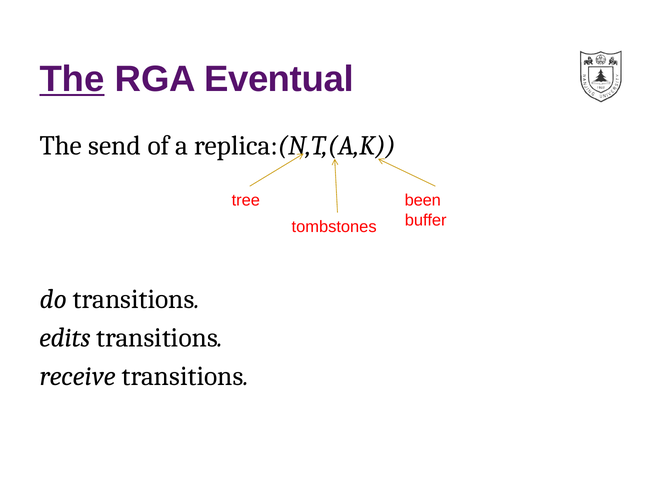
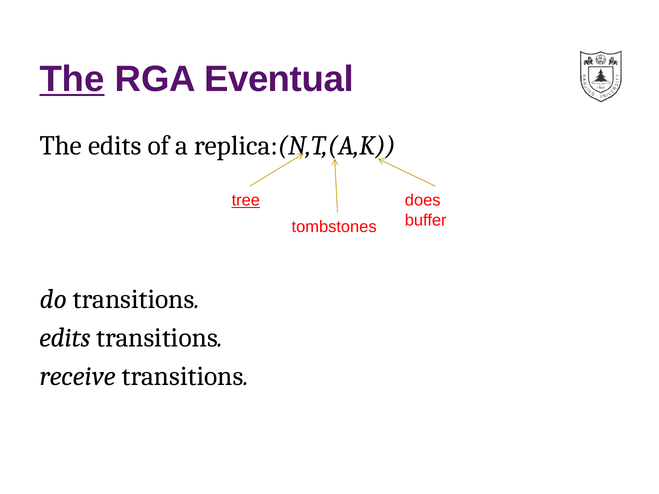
The send: send -> edits (115, 146)
tree underline: none -> present (246, 201)
been: been -> does (423, 201)
